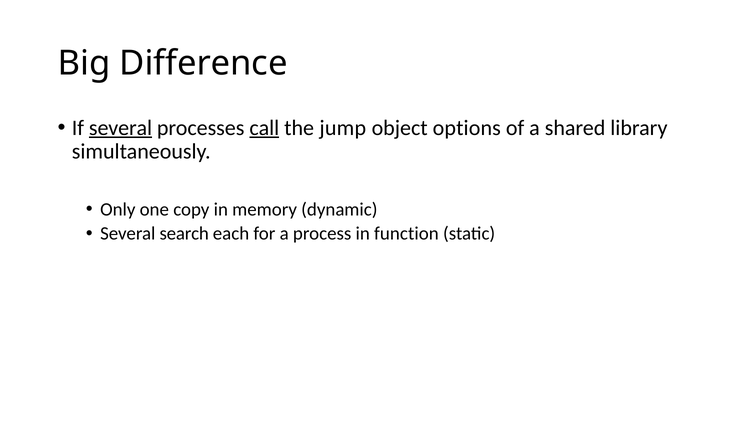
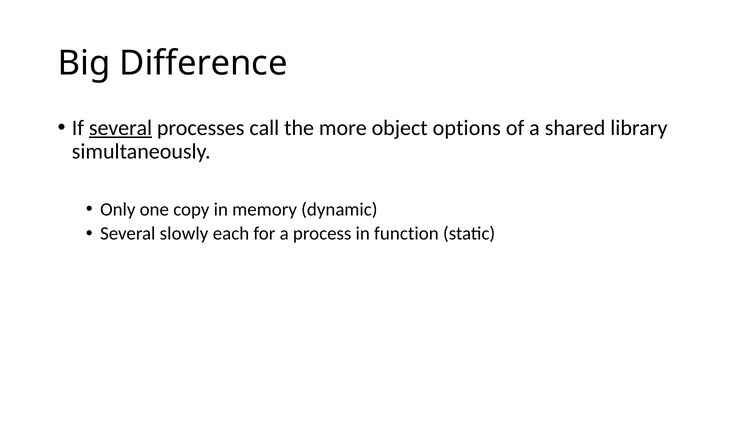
call underline: present -> none (264, 128)
jump: jump -> more (343, 128)
search: search -> slowly (184, 234)
